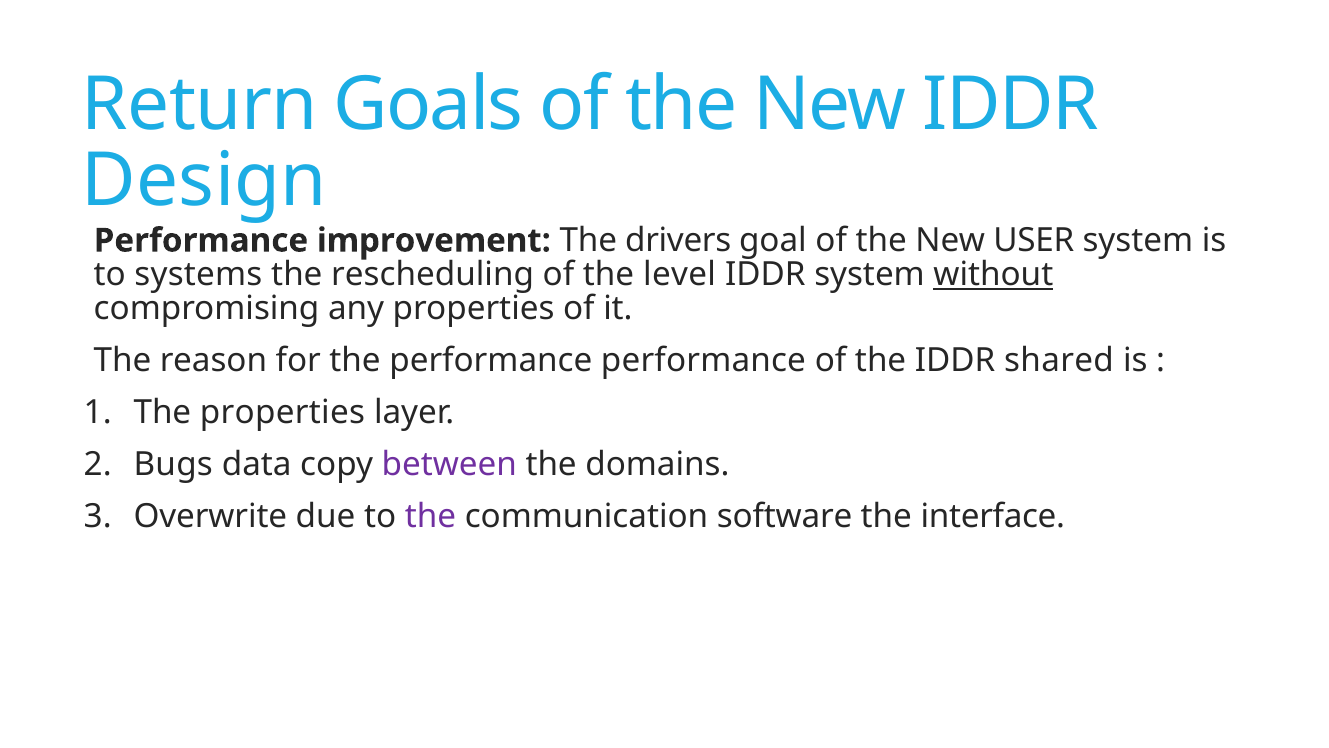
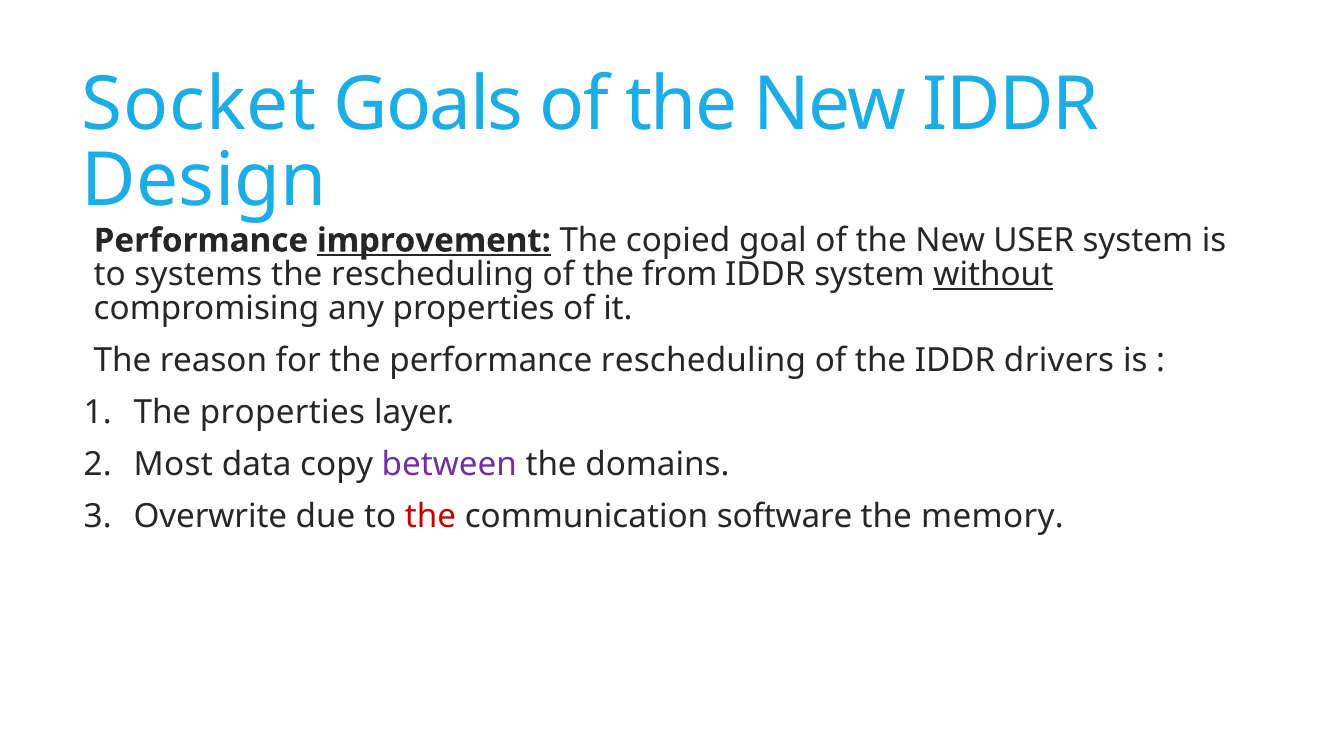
Return: Return -> Socket (199, 105)
improvement underline: none -> present (434, 240)
drivers: drivers -> copied (678, 240)
level: level -> from (680, 274)
performance performance: performance -> rescheduling (703, 360)
shared: shared -> drivers (1059, 360)
Bugs: Bugs -> Most (173, 464)
the colour: purple -> red (431, 516)
interface: interface -> memory (993, 516)
